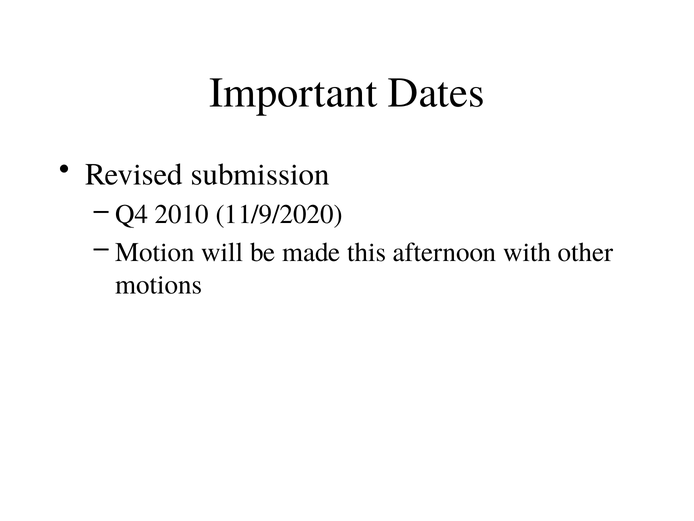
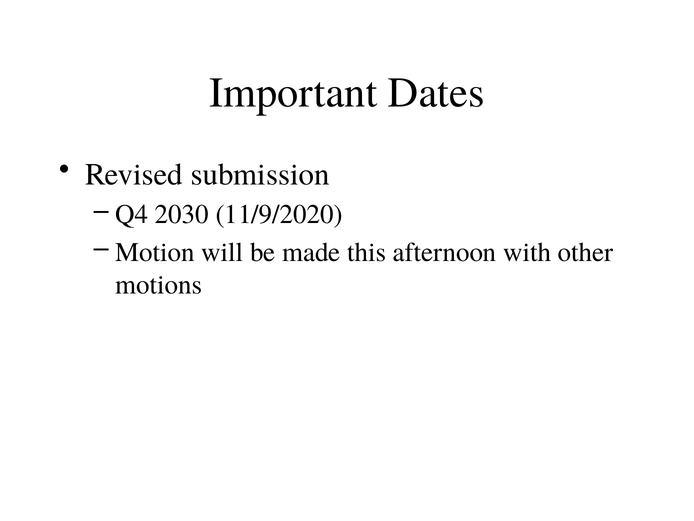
2010: 2010 -> 2030 (182, 214)
